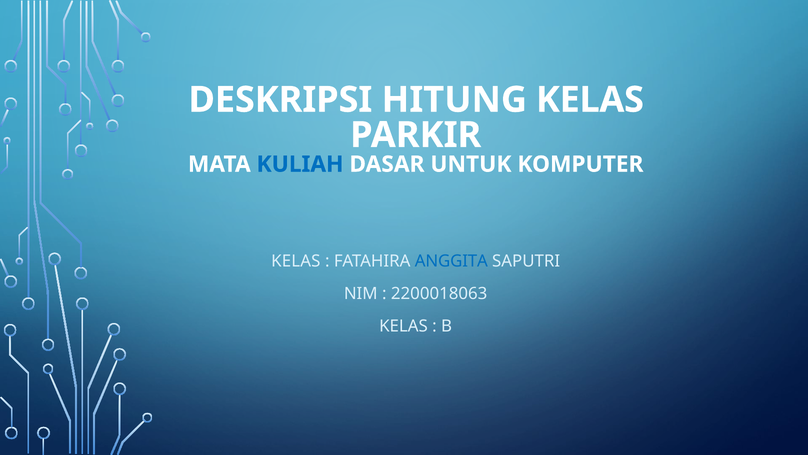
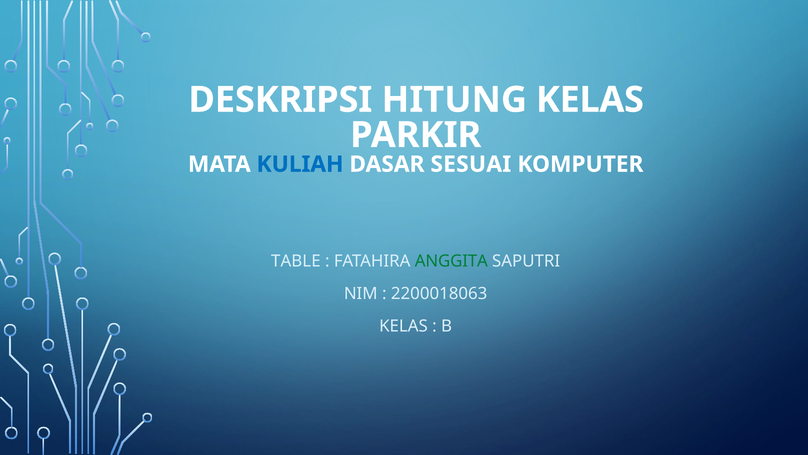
UNTUK: UNTUK -> SESUAI (471, 164)
KELAS: KELAS -> TABLE (296, 261)
ANGGITA colour: blue -> green (451, 261)
